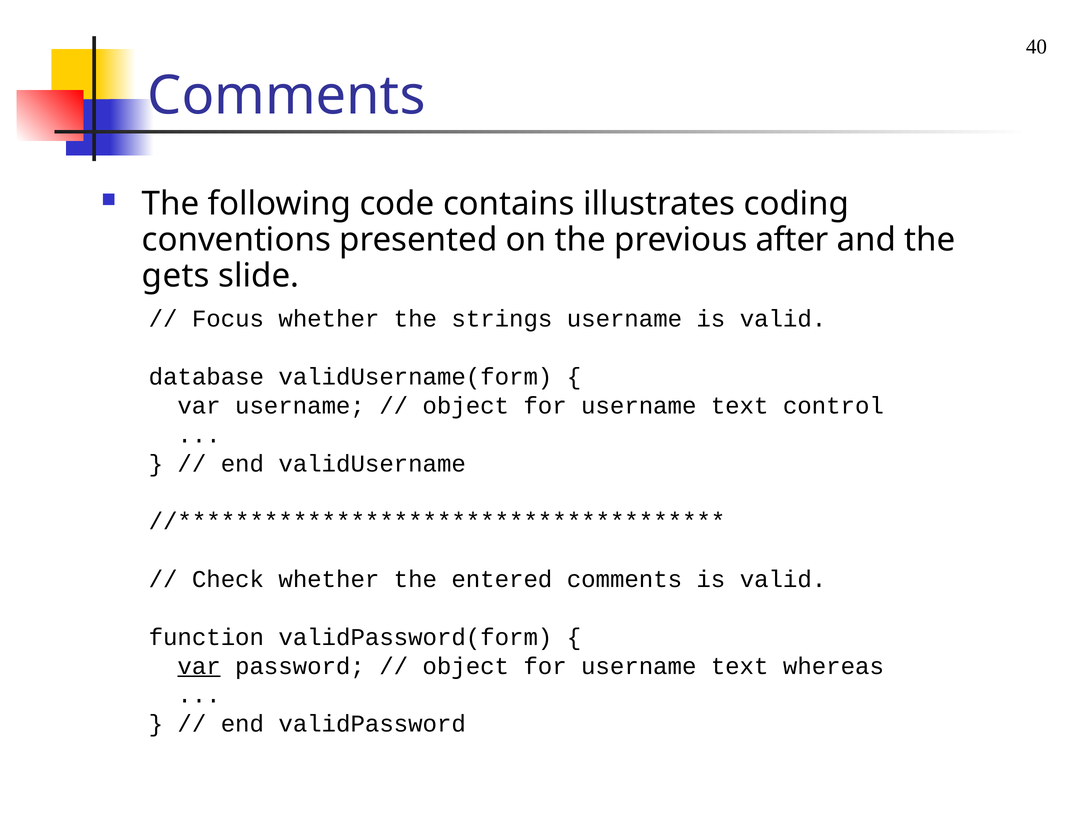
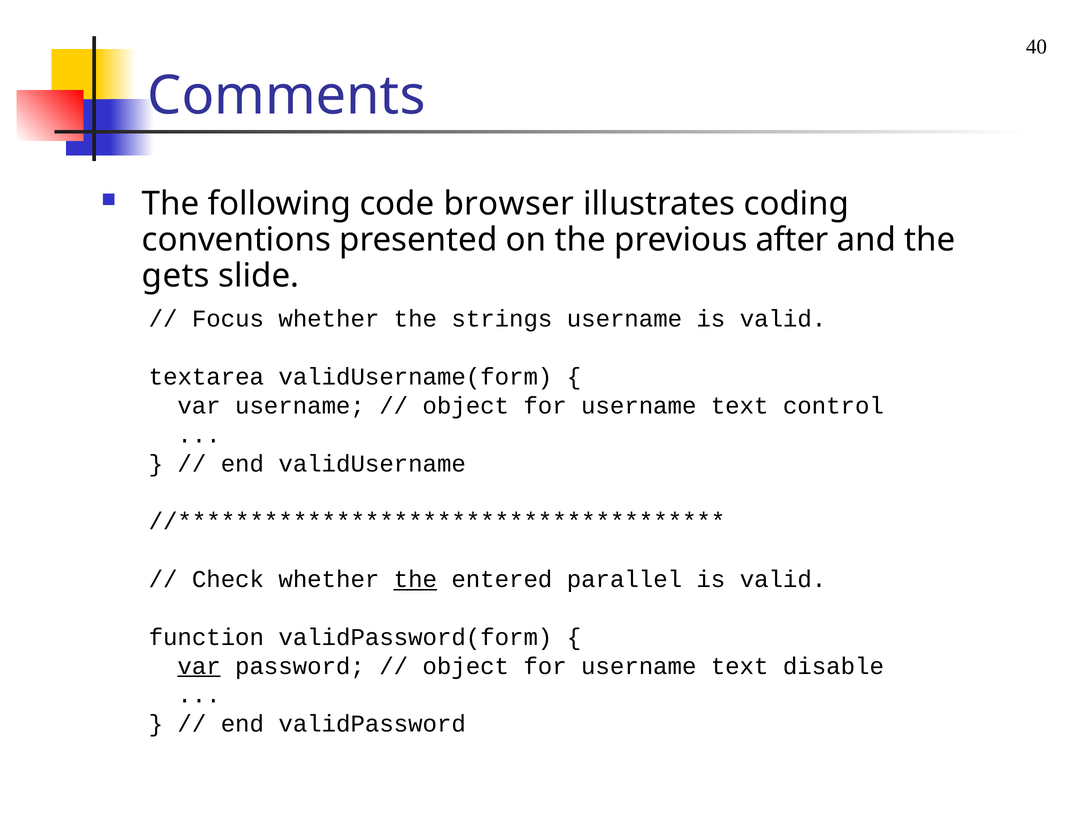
contains: contains -> browser (509, 204)
database: database -> textarea (206, 377)
the underline: none -> present (415, 579)
entered comments: comments -> parallel (624, 579)
whereas: whereas -> disable (833, 666)
